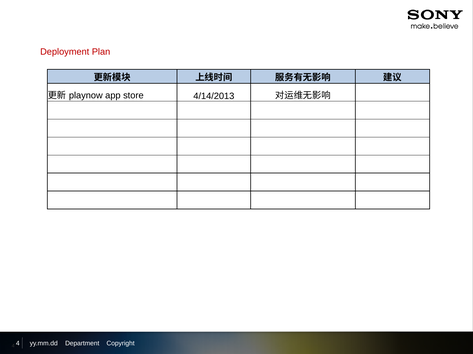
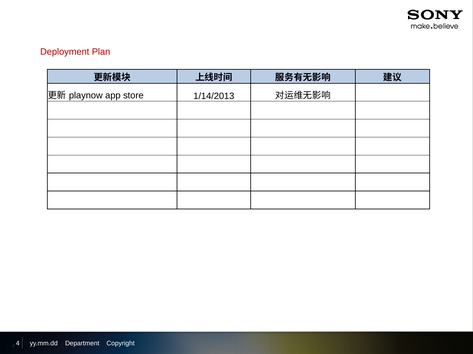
4/14/2013: 4/14/2013 -> 1/14/2013 (214, 96)
